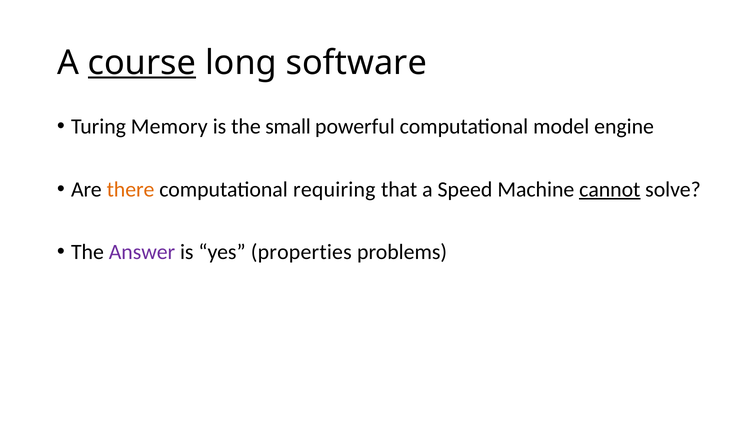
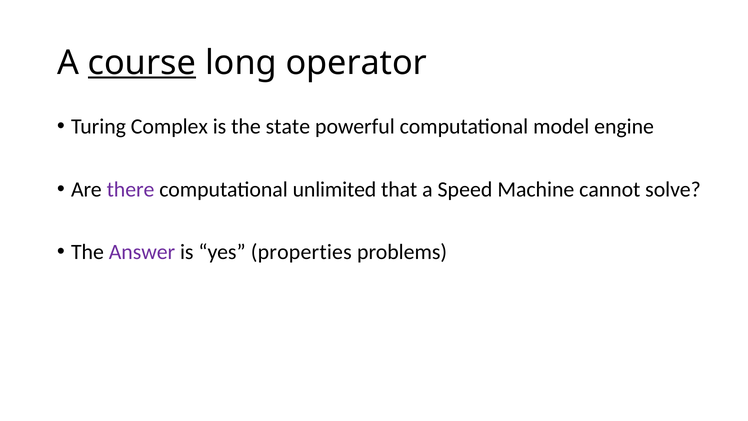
software: software -> operator (356, 63)
Memory: Memory -> Complex (169, 126)
small: small -> state (288, 126)
there colour: orange -> purple (131, 189)
requiring: requiring -> unlimited (334, 189)
cannot underline: present -> none (610, 189)
